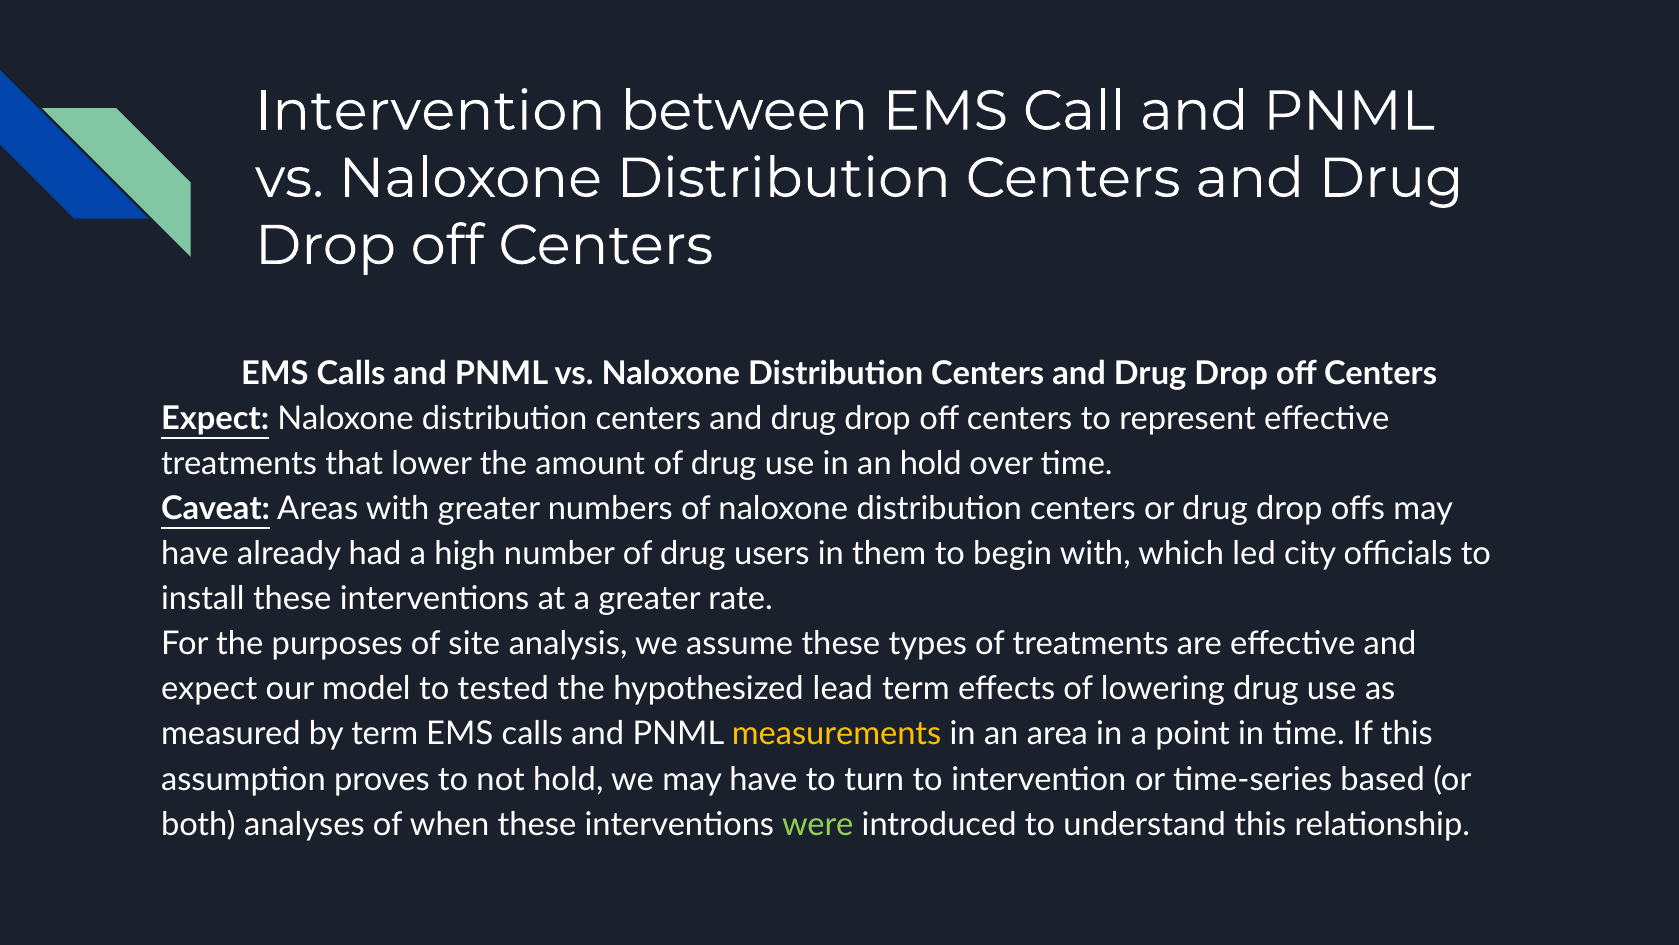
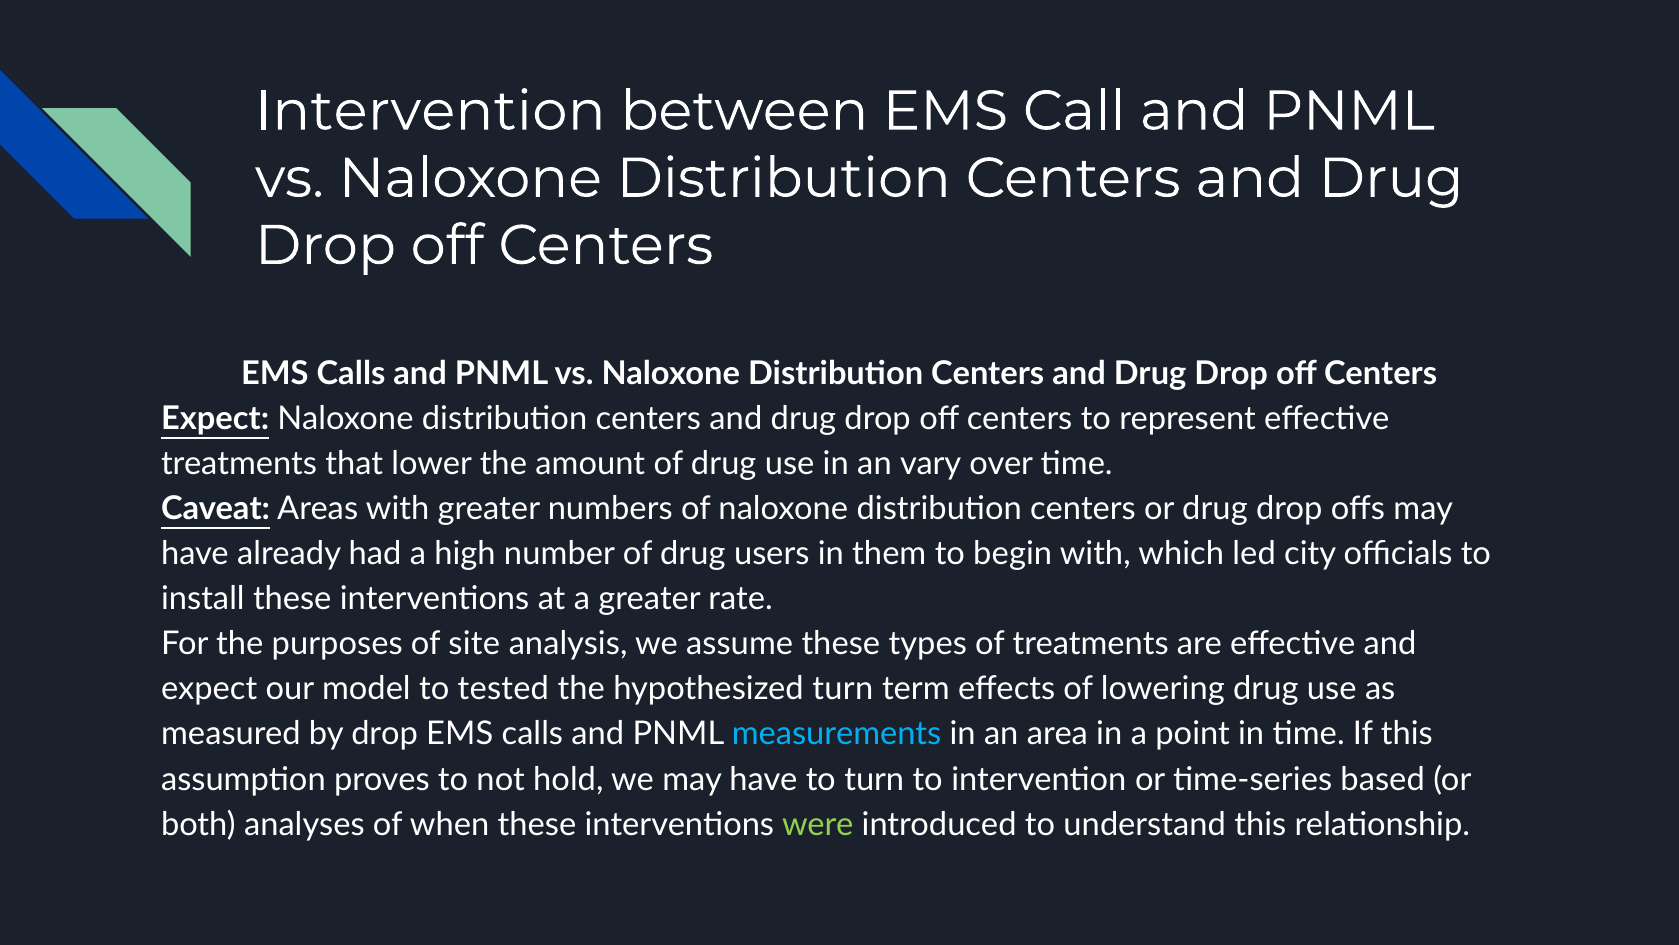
an hold: hold -> vary (931, 464)
hypothesized lead: lead -> turn (843, 689)
by term: term -> drop (385, 734)
measurements colour: yellow -> light blue (837, 734)
